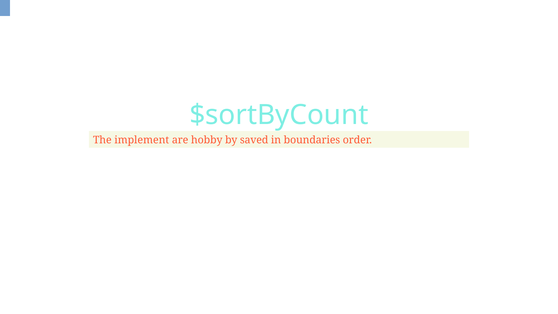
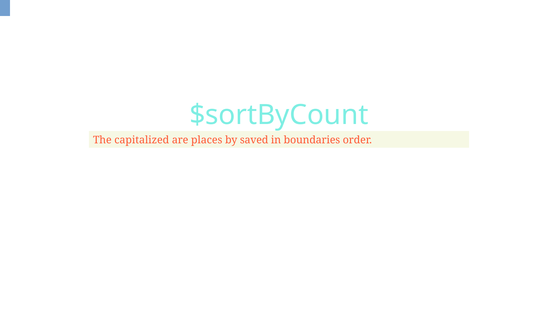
implement: implement -> capitalized (142, 140)
hobby: hobby -> places (207, 140)
